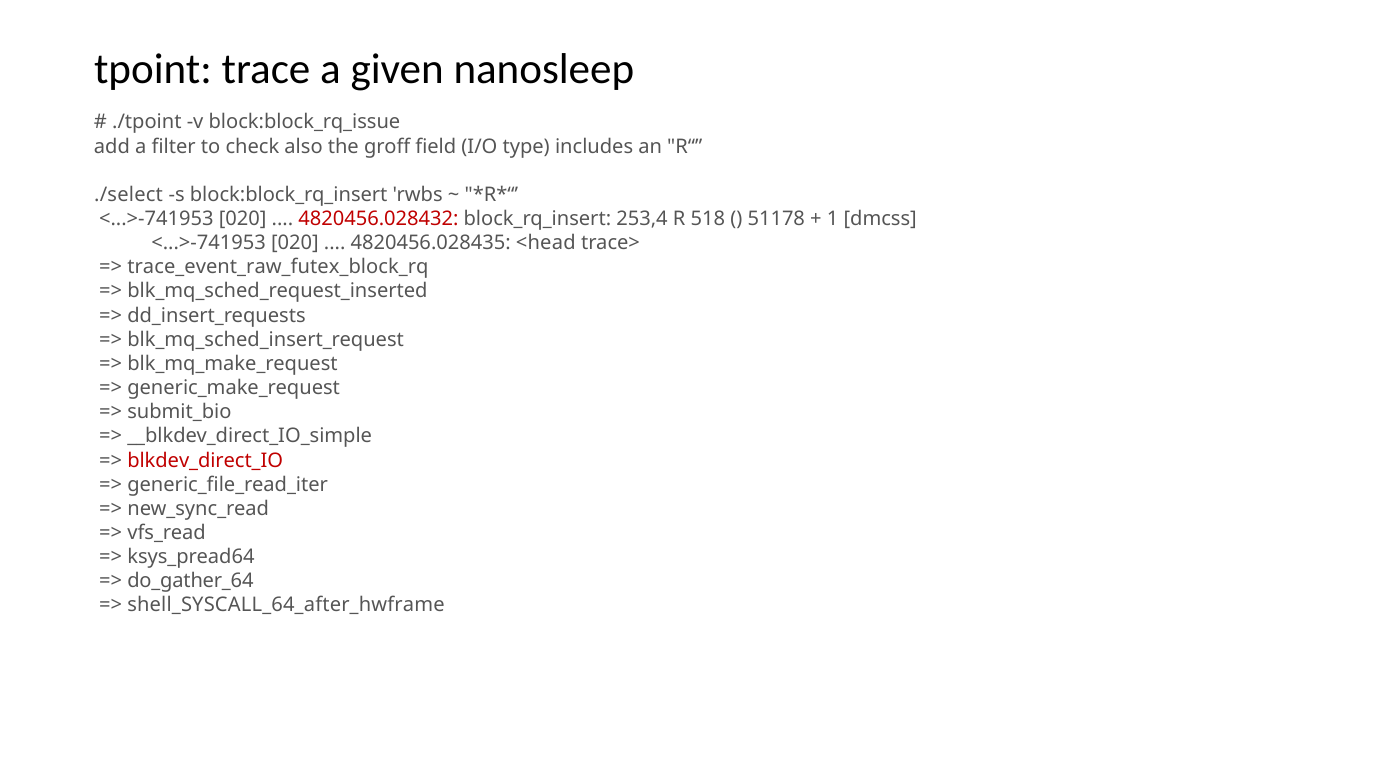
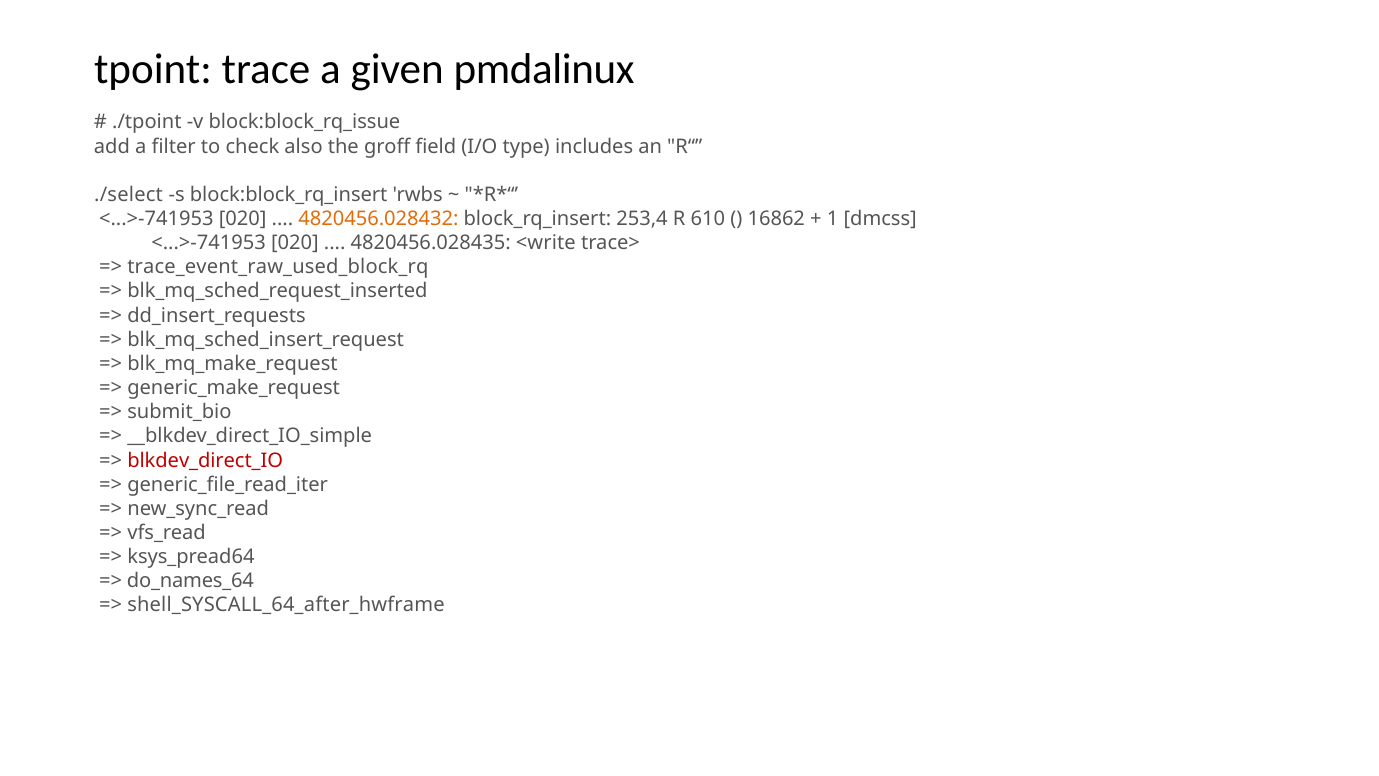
nanosleep: nanosleep -> pmdalinux (544, 69)
4820456.028432 colour: red -> orange (378, 219)
518: 518 -> 610 (708, 219)
51178: 51178 -> 16862 (776, 219)
<head: <head -> <write (546, 243)
trace_event_raw_futex_block_rq: trace_event_raw_futex_block_rq -> trace_event_raw_used_block_rq (278, 267)
do_gather_64: do_gather_64 -> do_names_64 (190, 581)
